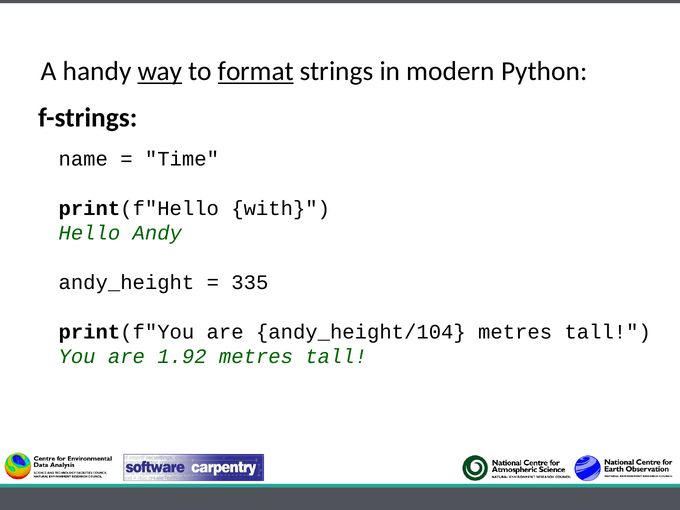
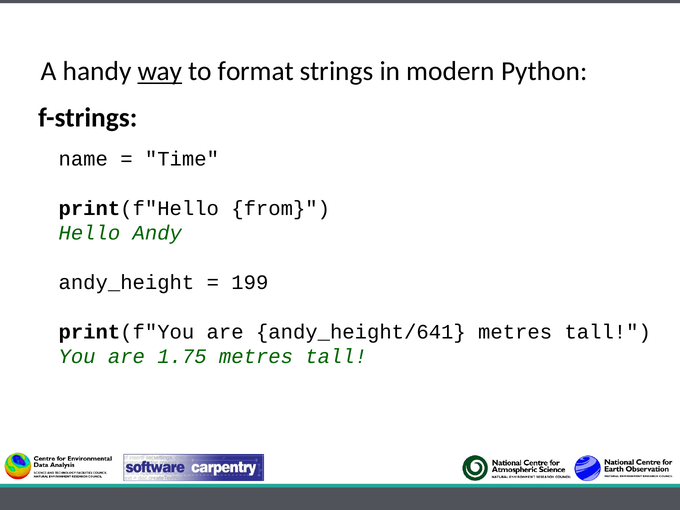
format underline: present -> none (256, 71)
with: with -> from (281, 208)
335: 335 -> 199 (250, 283)
andy_height/104: andy_height/104 -> andy_height/641 (361, 332)
1.92: 1.92 -> 1.75 (182, 357)
